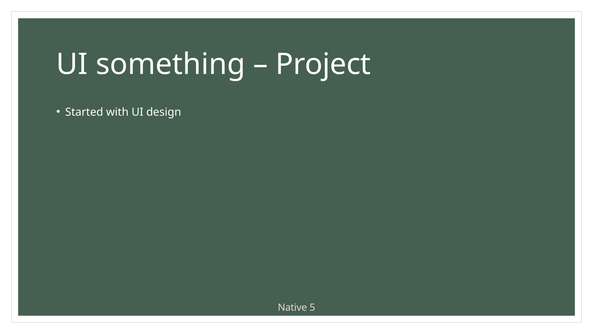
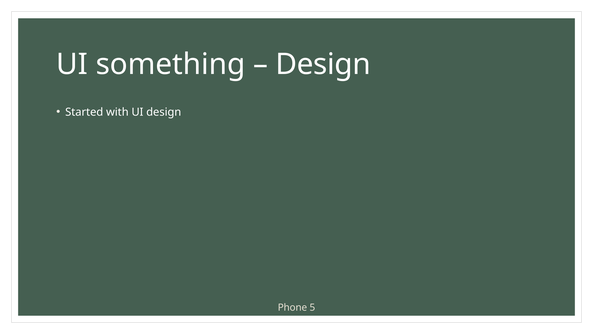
Project: Project -> Design (323, 64)
Native: Native -> Phone (292, 307)
